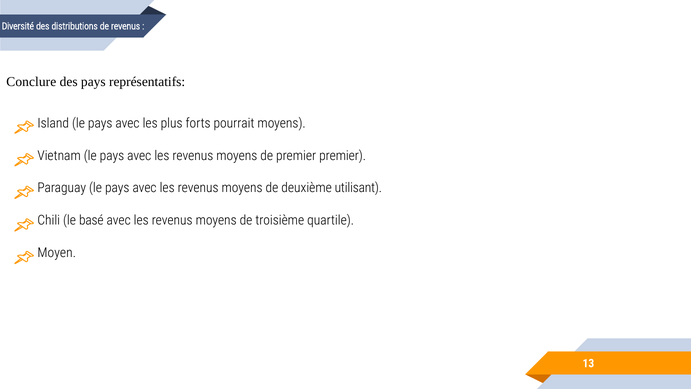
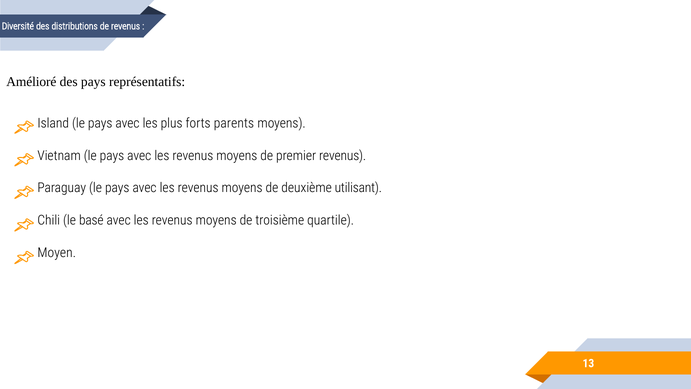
Conclure: Conclure -> Amélioré (31, 82)
pourrait: pourrait -> parents (234, 123)
premier premier: premier -> revenus (343, 156)
